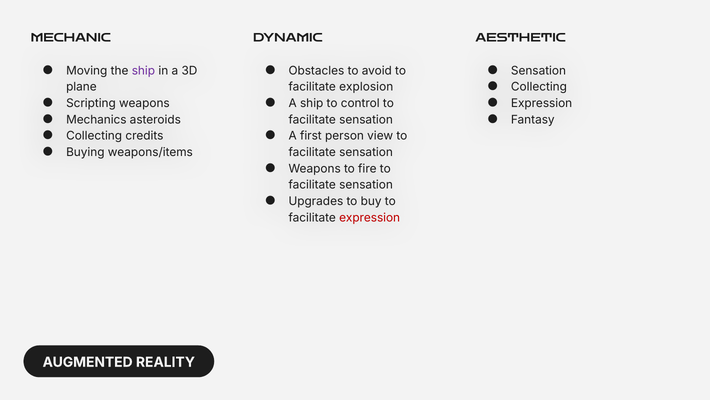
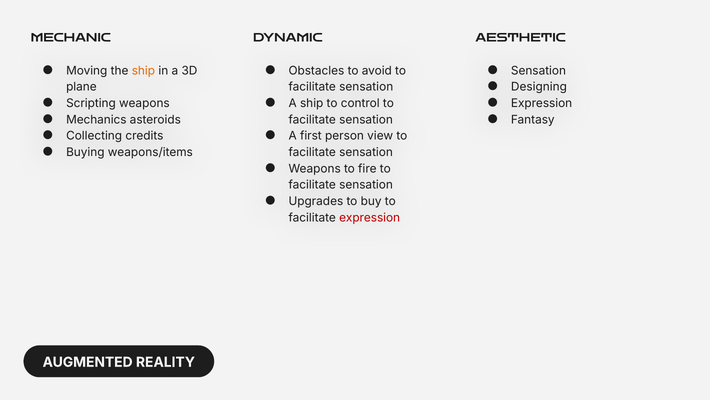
ship colour: purple -> orange (143, 71)
Collecting: Collecting -> Designing (539, 87)
explosion: explosion -> sensation (366, 87)
